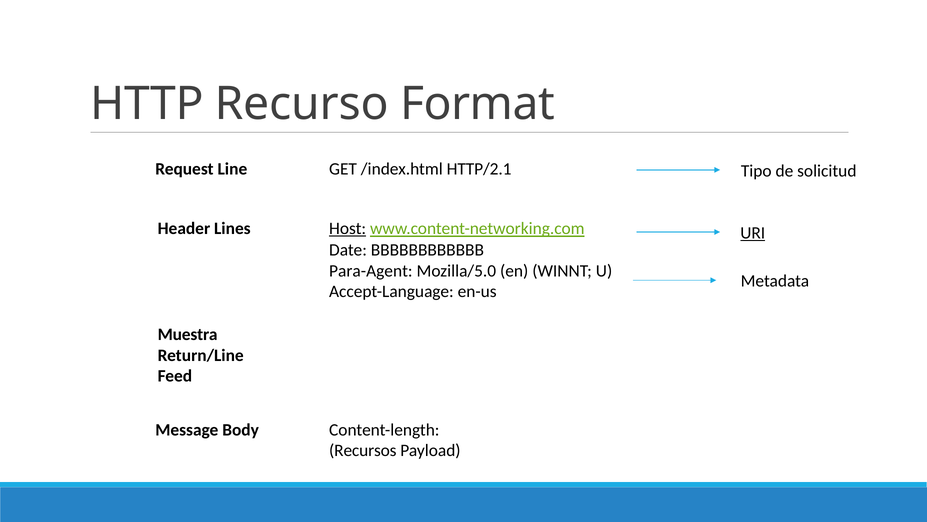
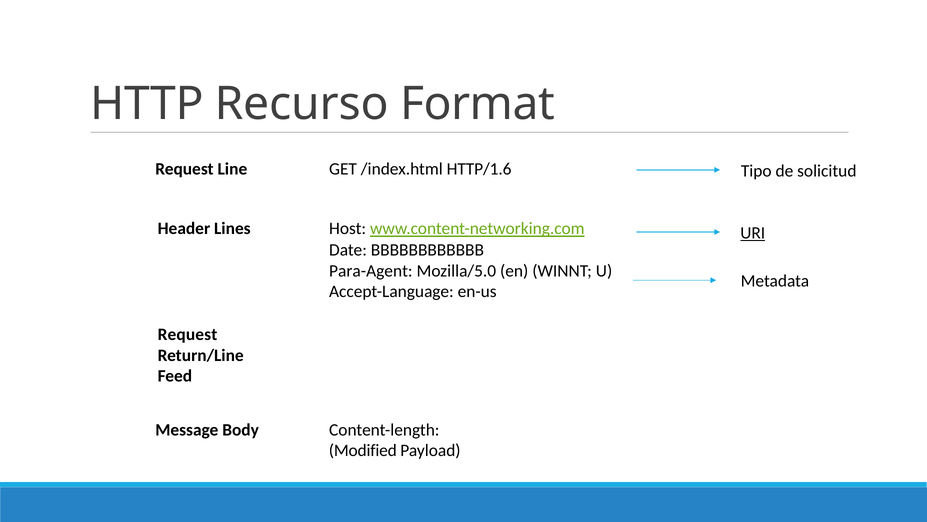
HTTP/2.1: HTTP/2.1 -> HTTP/1.6 (479, 169)
Host underline: present -> none (348, 228)
Muestra: Muestra -> Request (187, 334)
Recursos: Recursos -> Modified (363, 450)
